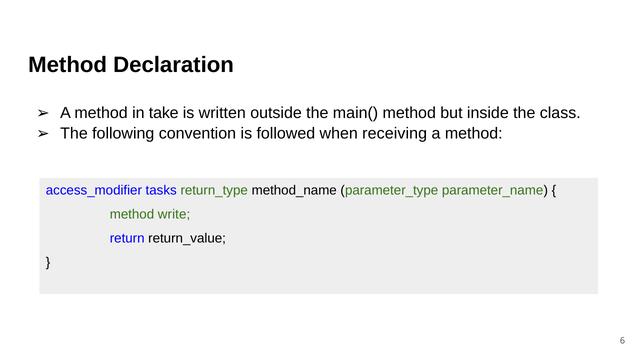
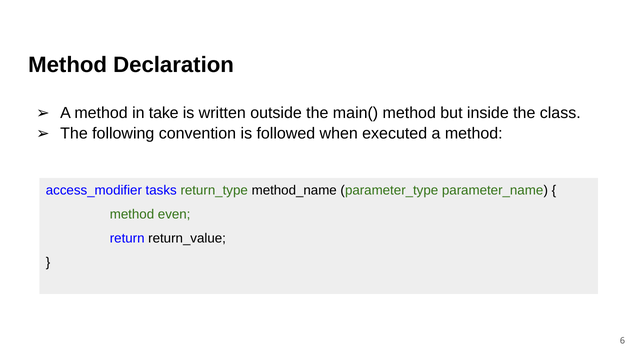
receiving: receiving -> executed (395, 133)
write: write -> even (174, 215)
